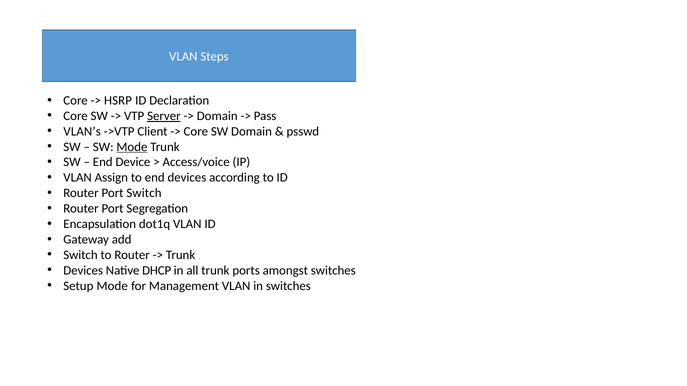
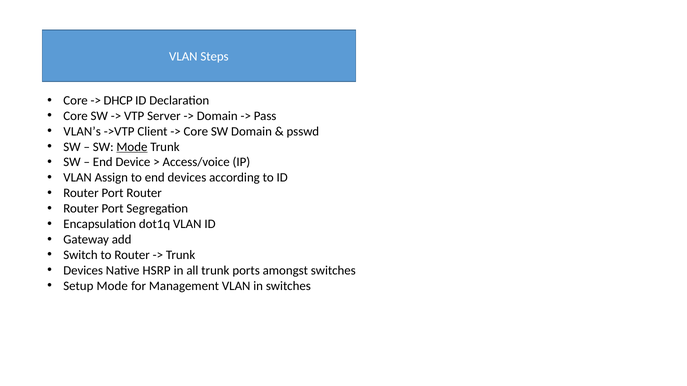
HSRP: HSRP -> DHCP (118, 101)
Server underline: present -> none (164, 116)
Port Switch: Switch -> Router (144, 193)
DHCP: DHCP -> HSRP (157, 271)
